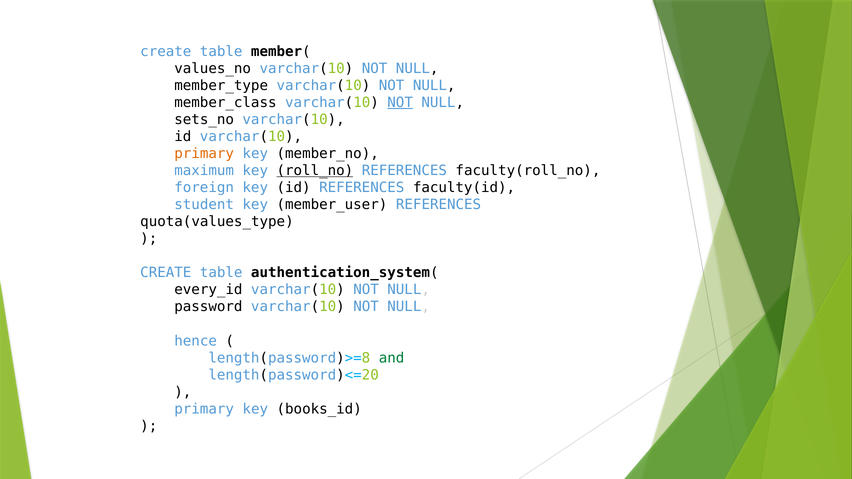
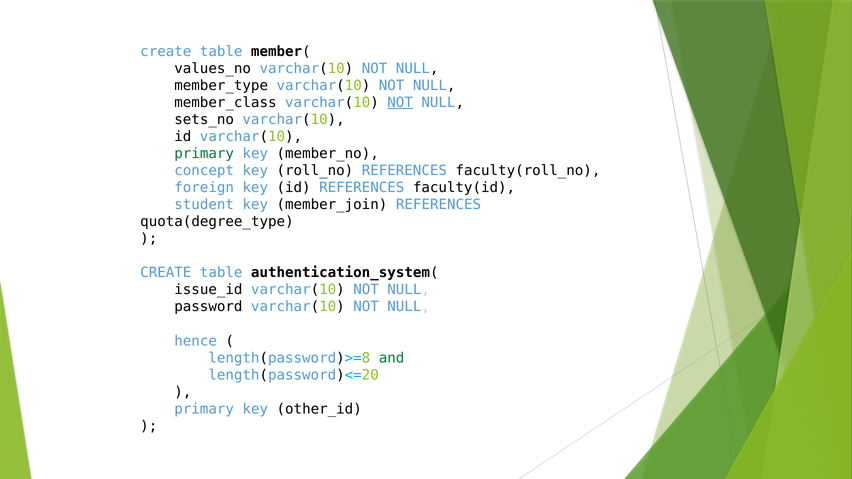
primary colour: orange -> green (204, 154)
maximum: maximum -> concept (204, 171)
roll_no underline: present -> none (315, 171)
member_user: member_user -> member_join (332, 205)
quota(values_type: quota(values_type -> quota(degree_type (217, 222)
every_id: every_id -> issue_id (208, 290)
books_id: books_id -> other_id (319, 409)
